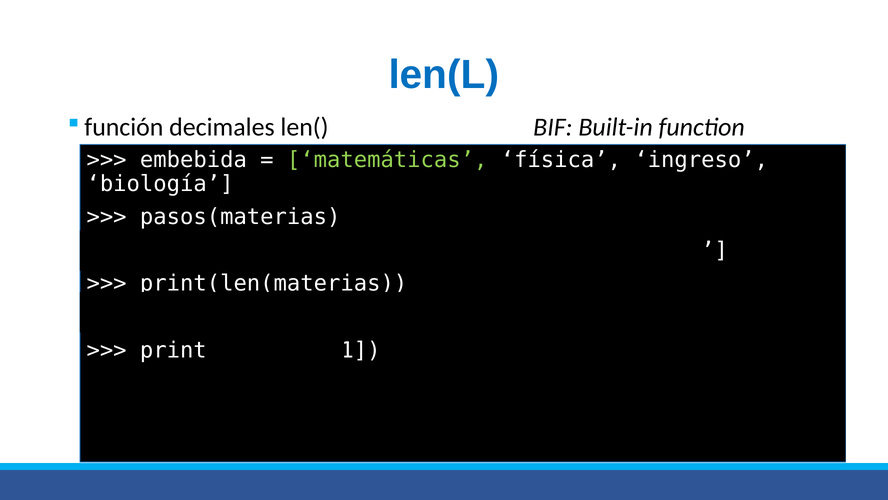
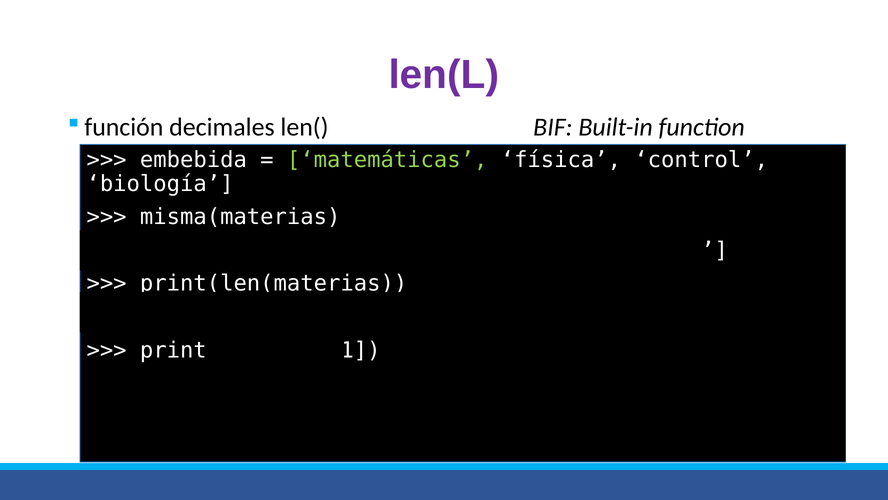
len(L colour: blue -> purple (444, 75)
ingreso: ingreso -> control (701, 160)
pasos(materias: pasos(materias -> misma(materias (240, 217)
